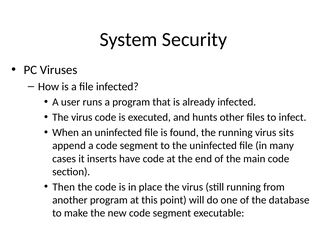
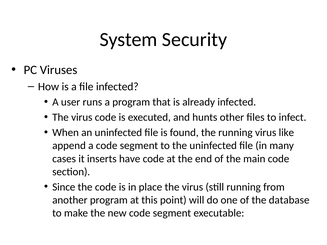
sits: sits -> like (286, 133)
Then: Then -> Since (64, 187)
